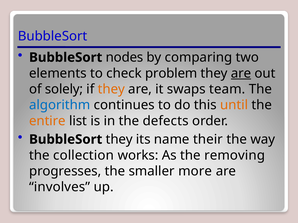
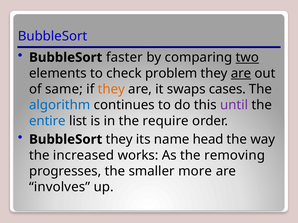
nodes: nodes -> faster (124, 58)
two underline: none -> present (247, 58)
solely: solely -> same (64, 89)
team: team -> cases (227, 89)
until colour: orange -> purple (234, 105)
entire colour: orange -> blue (47, 121)
defects: defects -> require (166, 121)
their: their -> head (208, 140)
collection: collection -> increased (83, 156)
